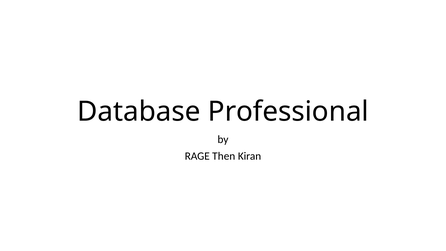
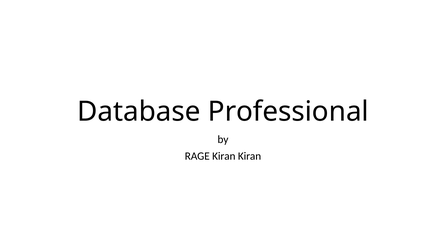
RAGE Then: Then -> Kiran (224, 156)
